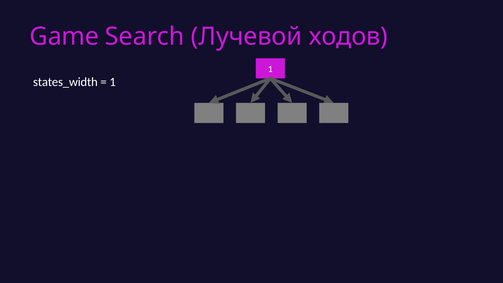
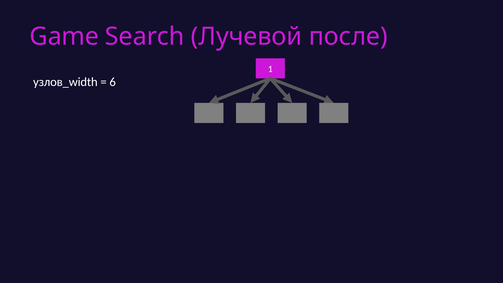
ходов: ходов -> после (348, 37)
states_width: states_width -> узлов_width (65, 82)
1: 1 -> 6 (113, 82)
